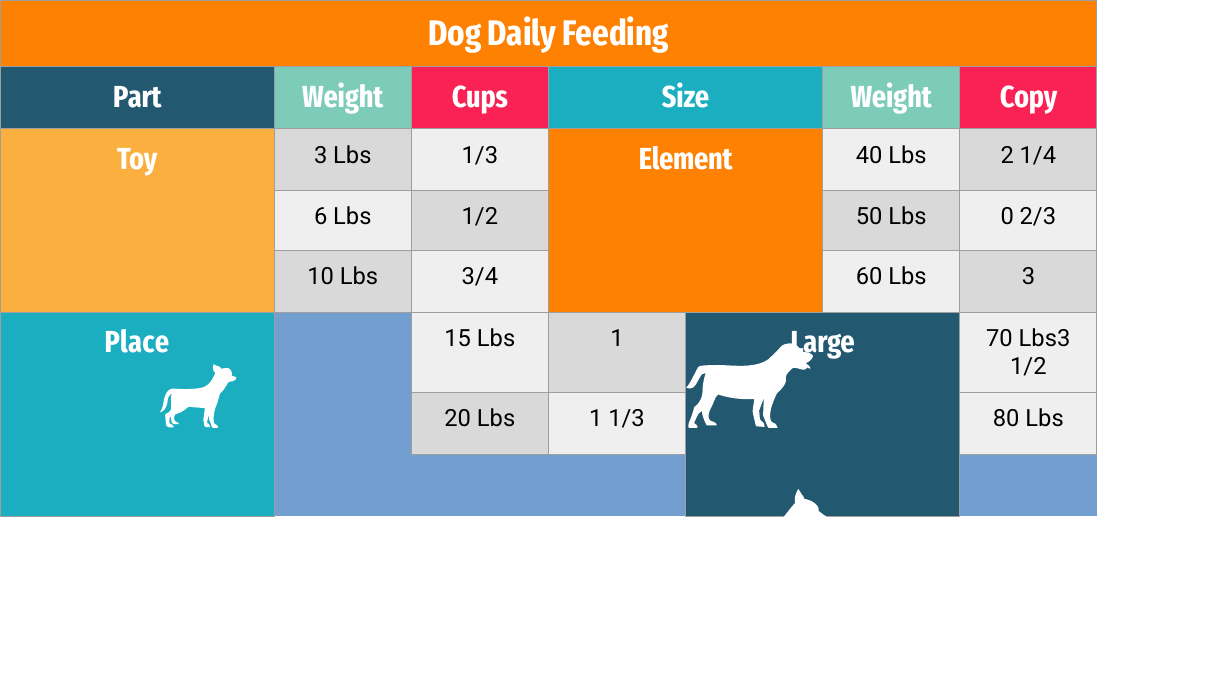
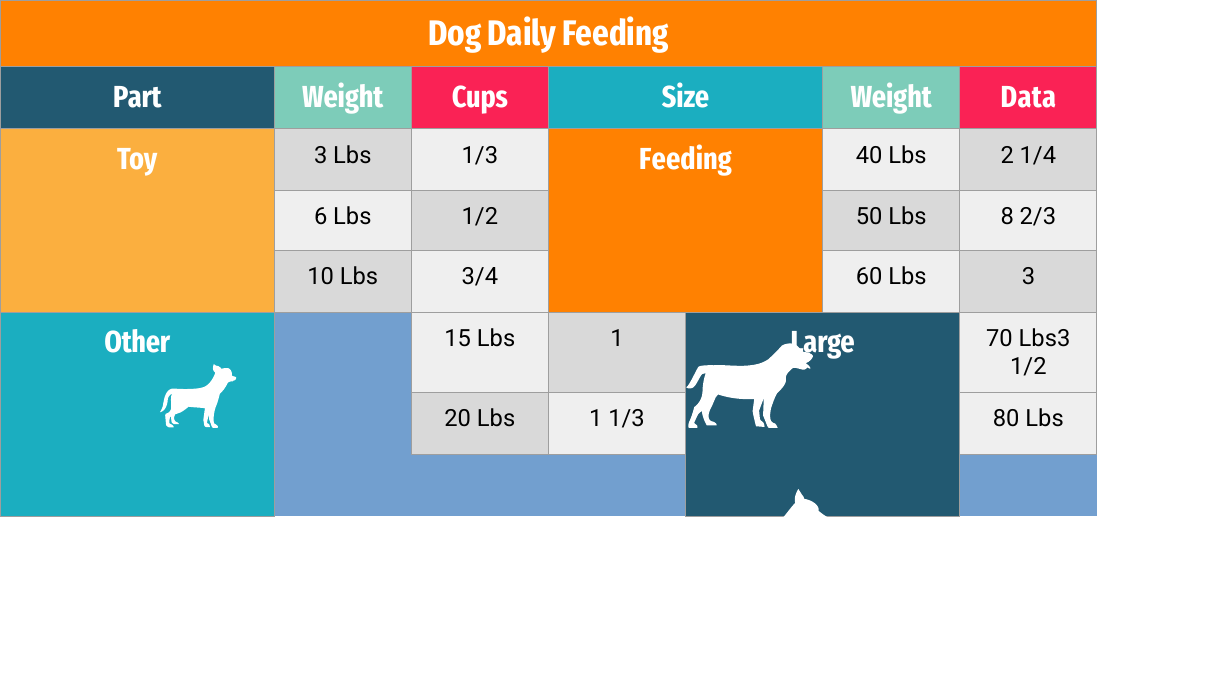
Copy: Copy -> Data (1028, 98)
1/3 Element: Element -> Feeding (685, 159)
0: 0 -> 8 (1007, 217)
Place: Place -> Other (137, 343)
